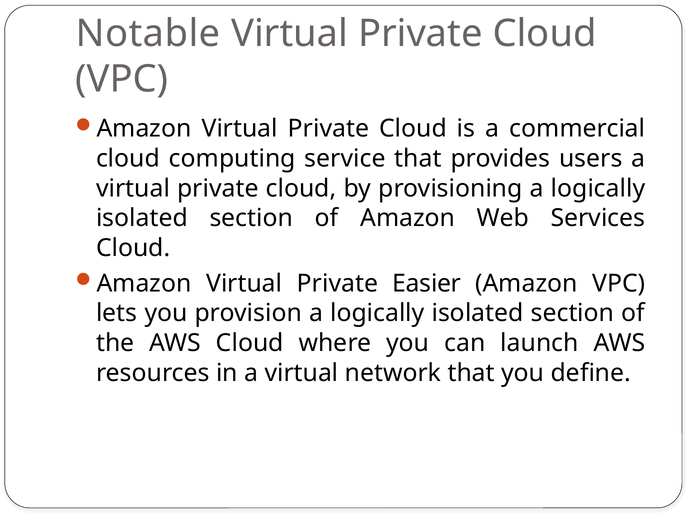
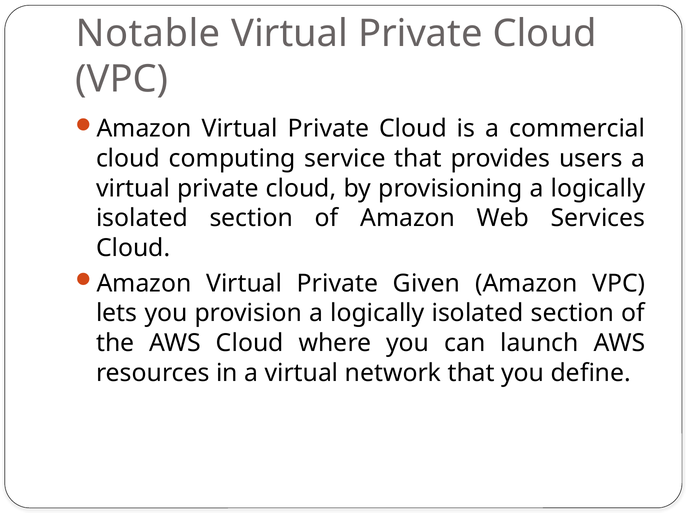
Easier: Easier -> Given (427, 284)
